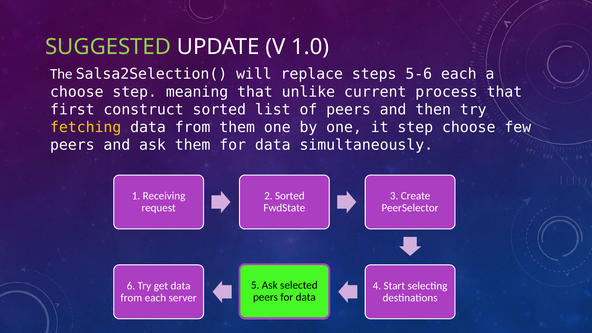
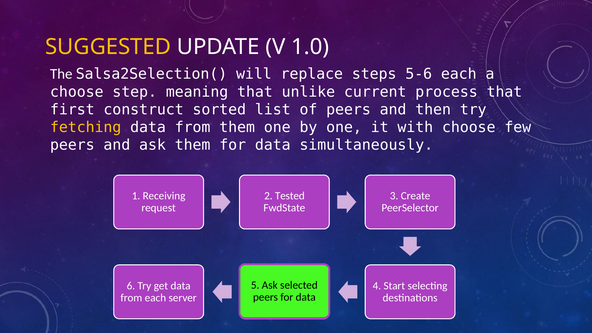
SUGGESTED colour: light green -> yellow (108, 47)
it step: step -> with (415, 127)
2 Sorted: Sorted -> Tested (290, 196)
